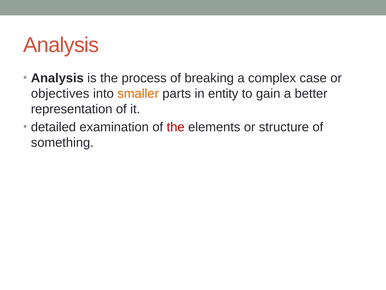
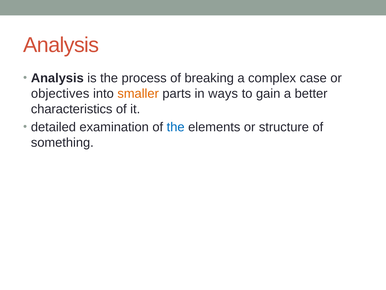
entity: entity -> ways (223, 94)
representation: representation -> characteristics (72, 109)
the colour: red -> blue (176, 127)
